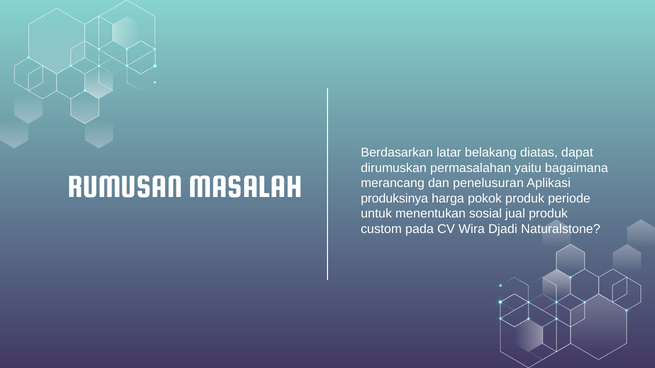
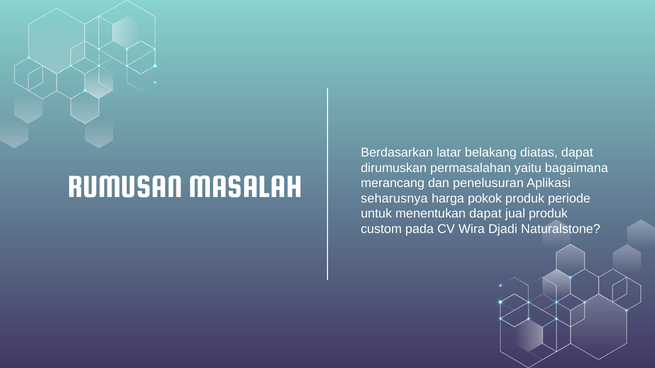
produksinya: produksinya -> seharusnya (394, 199)
menentukan sosial: sosial -> dapat (485, 214)
